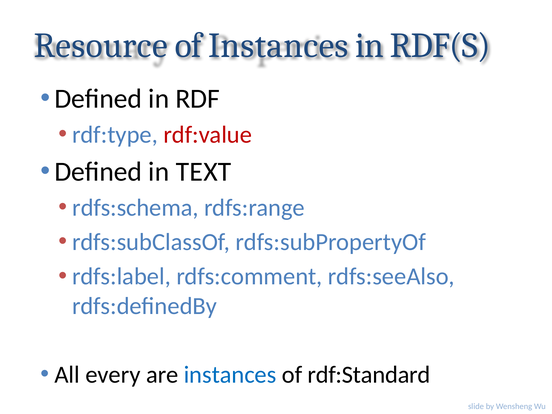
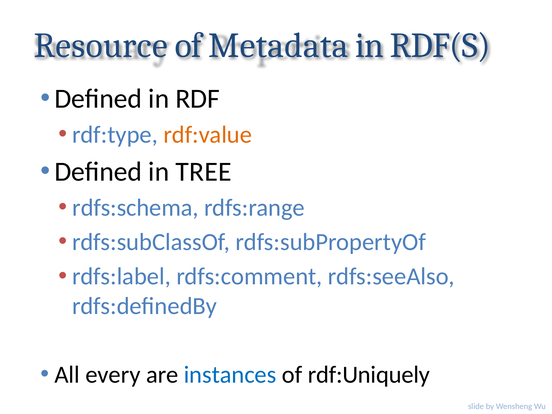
of Instances: Instances -> Metadata (278, 46)
rdf:value colour: red -> orange (208, 135)
TEXT: TEXT -> TREE (204, 172)
rdf:Standard: rdf:Standard -> rdf:Uniquely (369, 375)
